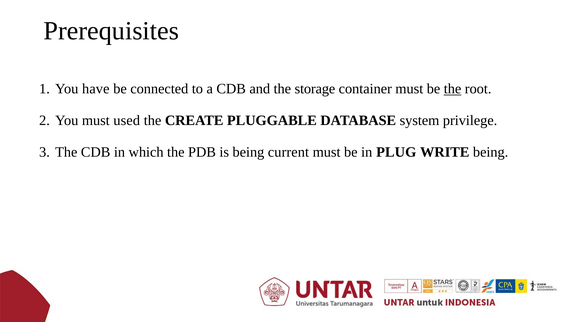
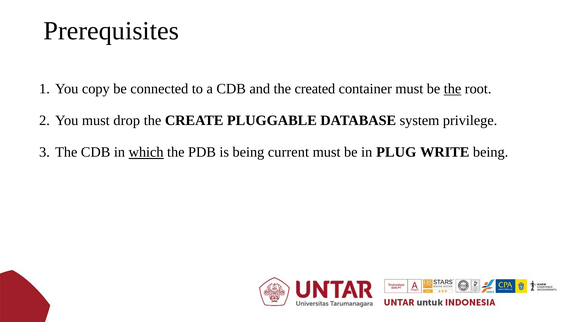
have: have -> copy (96, 89)
storage: storage -> created (315, 89)
used: used -> drop (127, 120)
which underline: none -> present (146, 152)
